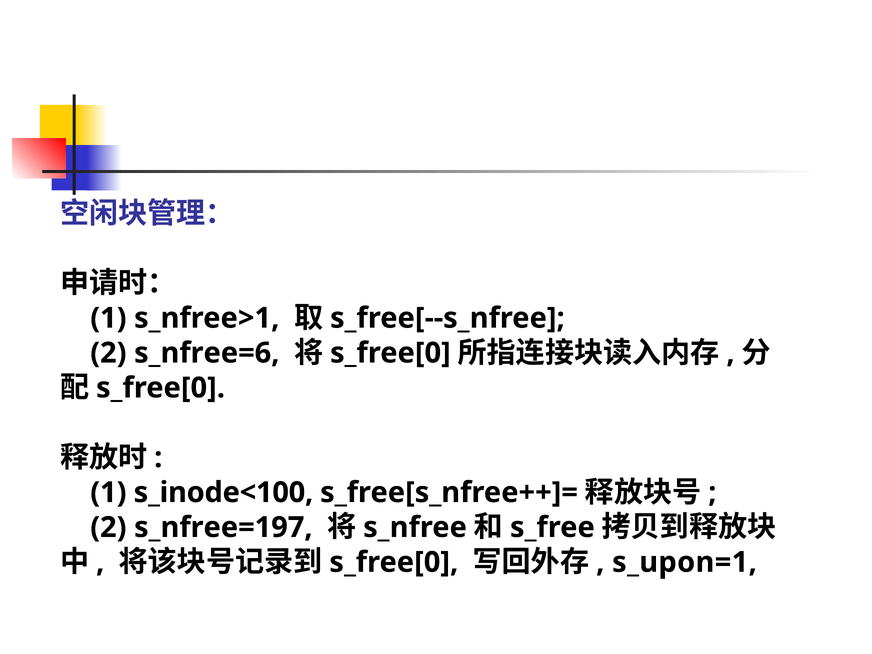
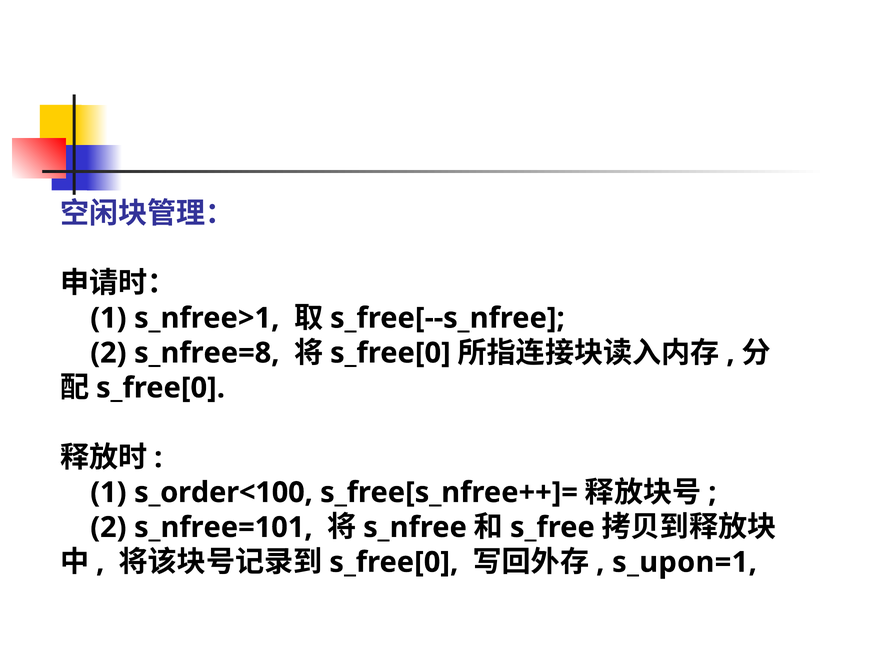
s_nfree=6: s_nfree=6 -> s_nfree=8 (207, 353)
s_inode<100: s_inode<100 -> s_order<100 (223, 492)
s_nfree=197: s_nfree=197 -> s_nfree=101 (223, 527)
